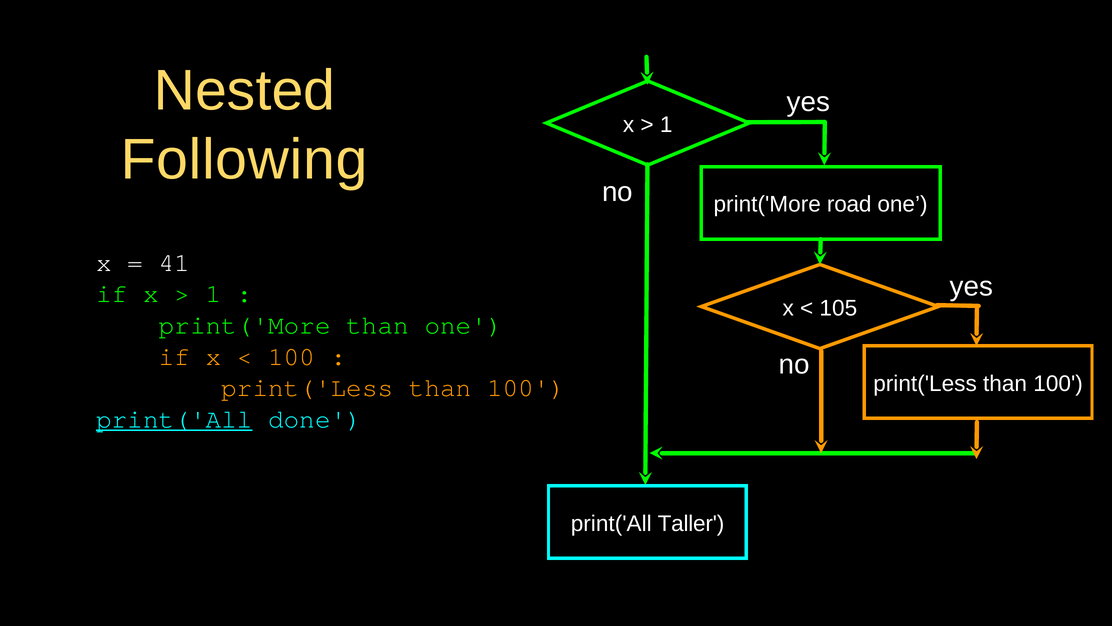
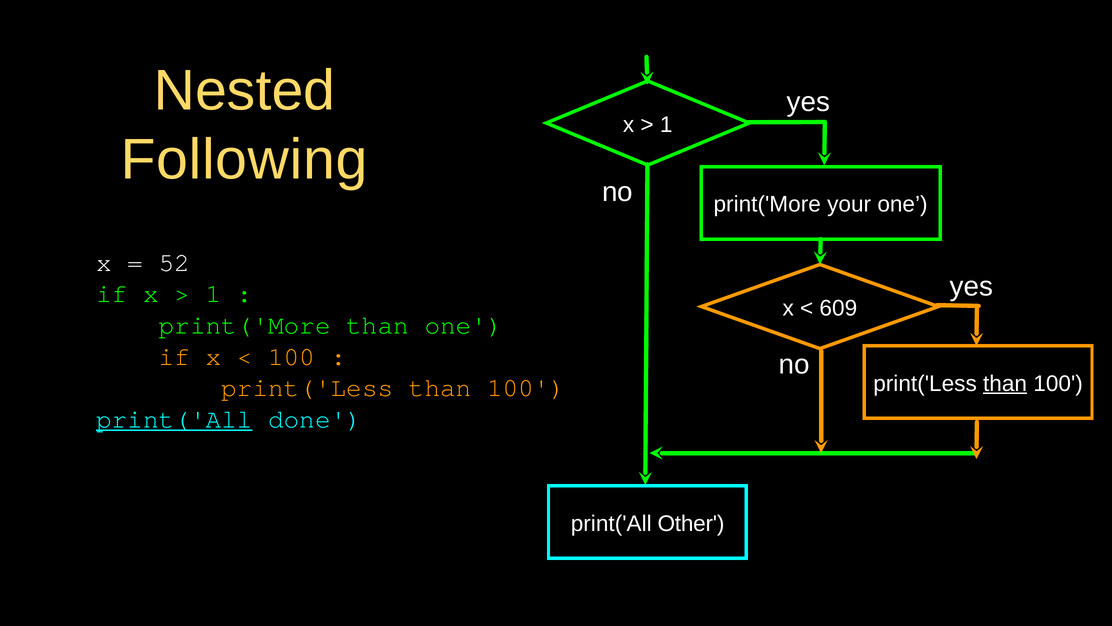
road: road -> your (849, 204)
41: 41 -> 52 (174, 262)
105: 105 -> 609 (838, 308)
than underline: none -> present (1005, 383)
Taller: Taller -> Other (691, 523)
